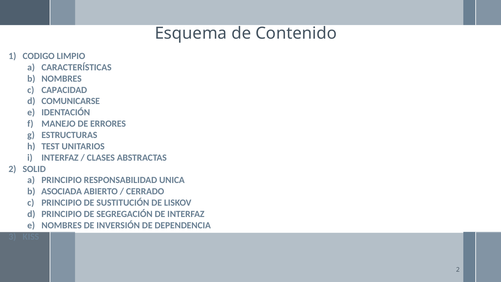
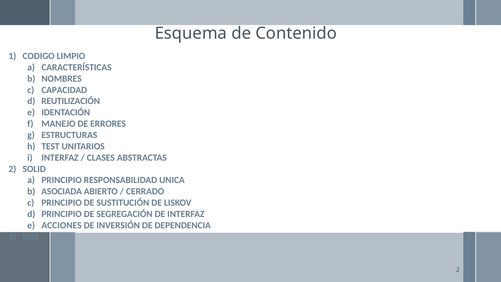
COMUNICARSE: COMUNICARSE -> REUTILIZACIÓN (71, 101)
NOMBRES: NOMBRES -> ACCIONES (62, 225)
